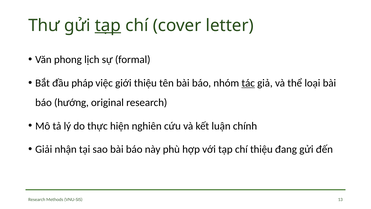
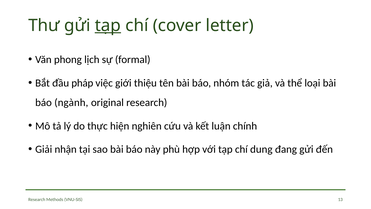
tác underline: present -> none (248, 83)
hướng: hướng -> ngành (71, 102)
chí thiệu: thiệu -> dung (261, 149)
